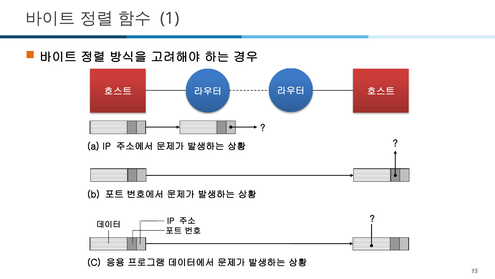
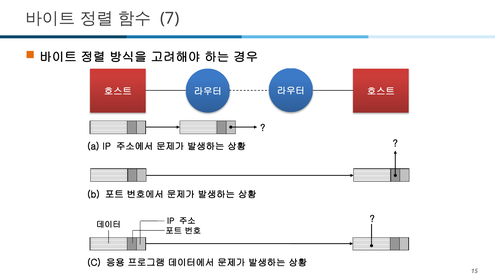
1: 1 -> 7 (170, 18)
